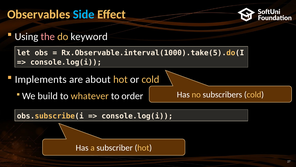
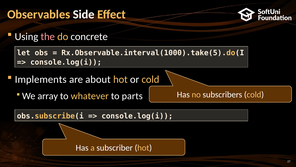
Side colour: light blue -> white (84, 14)
keyword: keyword -> concrete (89, 36)
build: build -> array (48, 96)
order: order -> parts (132, 96)
